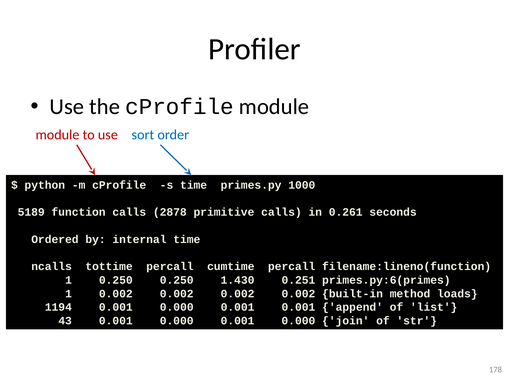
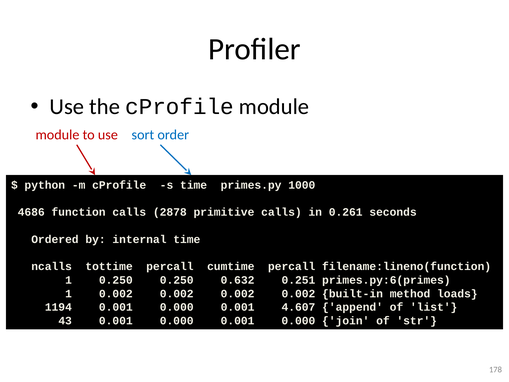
5189: 5189 -> 4686 (31, 212)
1.430: 1.430 -> 0.632 (238, 280)
0.001 0.001: 0.001 -> 4.607 (298, 307)
